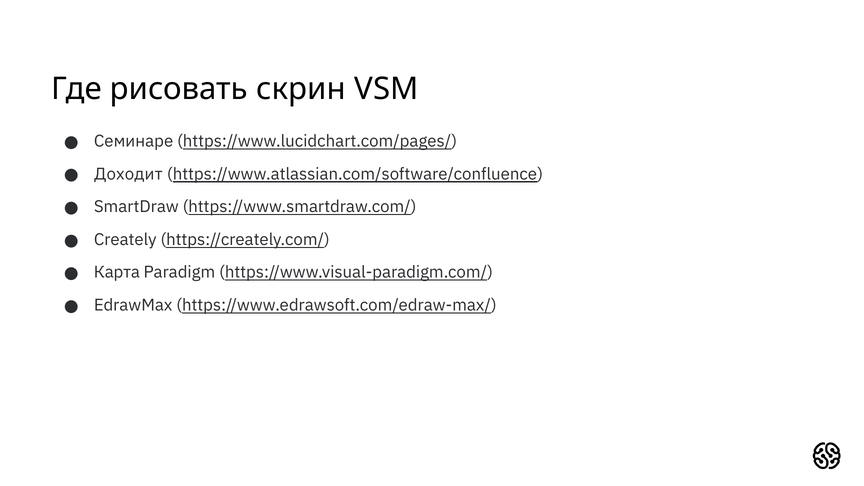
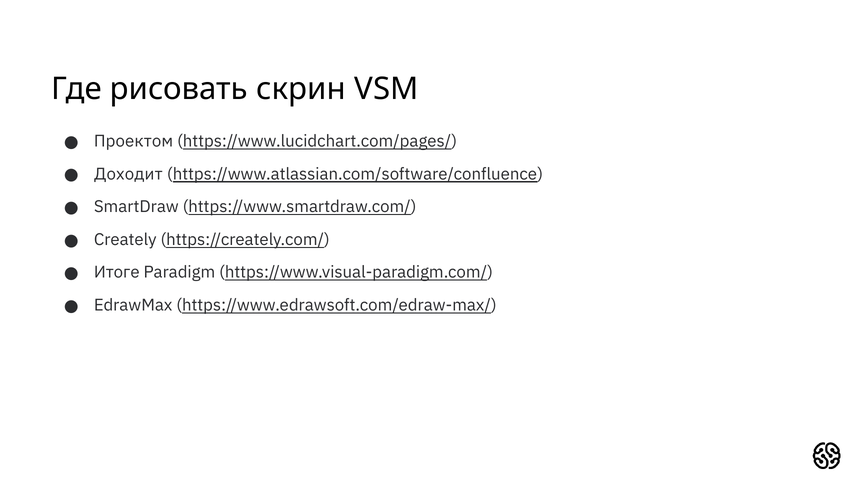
Семинаре: Семинаре -> Проектом (134, 141)
Карта: Карта -> Итоге (117, 272)
